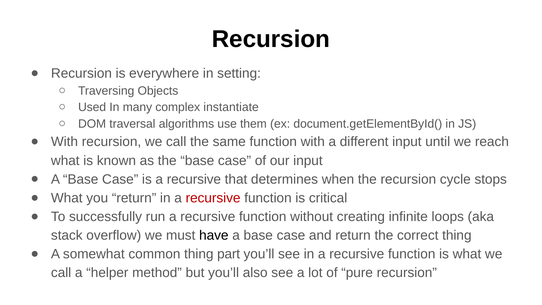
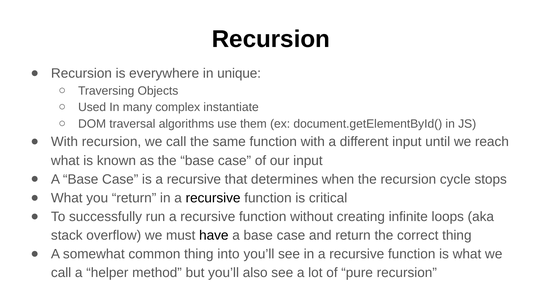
setting: setting -> unique (239, 73)
recursive colour: red -> black (213, 198)
part: part -> into (228, 254)
